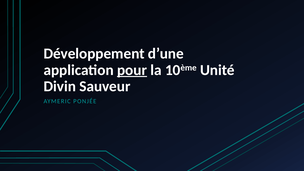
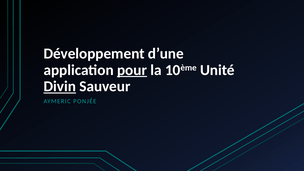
Divin underline: none -> present (60, 86)
